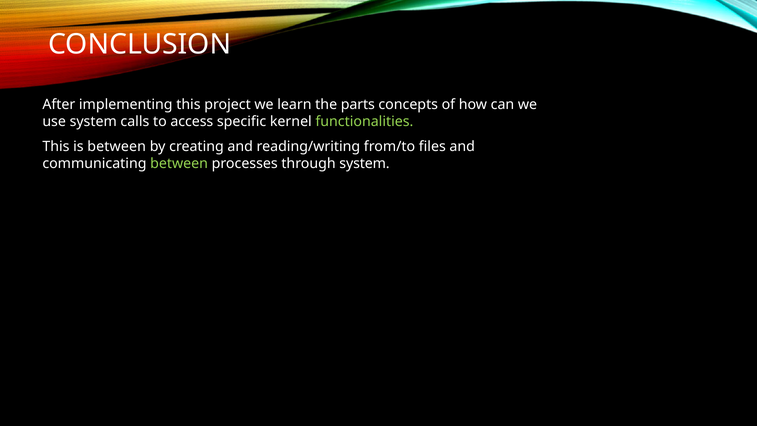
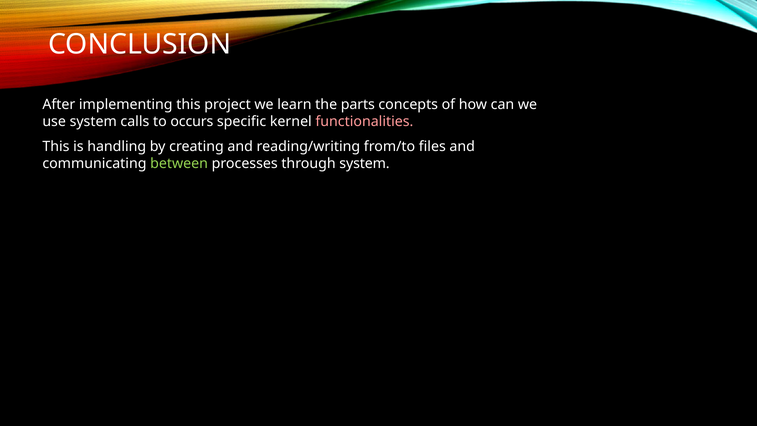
access: access -> occurs (192, 122)
functionalities colour: light green -> pink (364, 122)
is between: between -> handling (117, 146)
